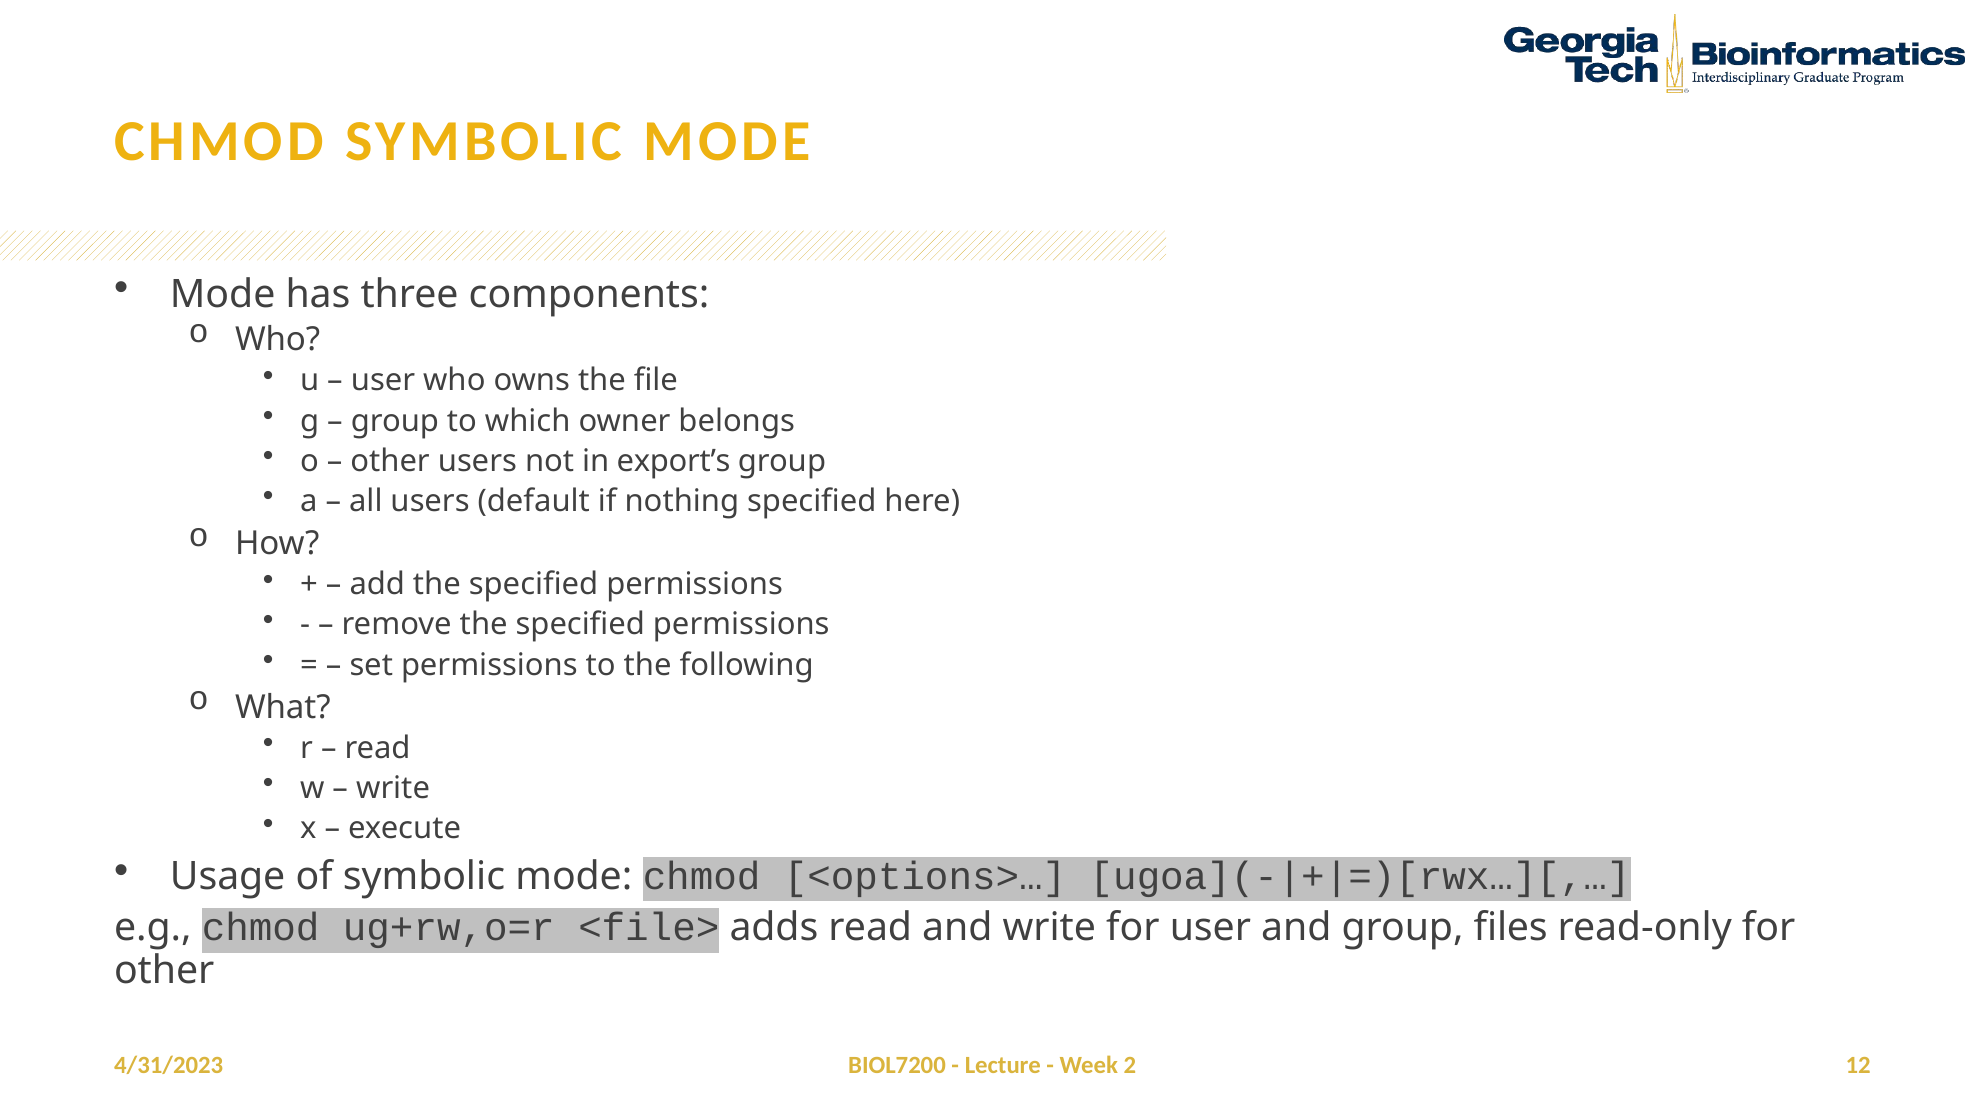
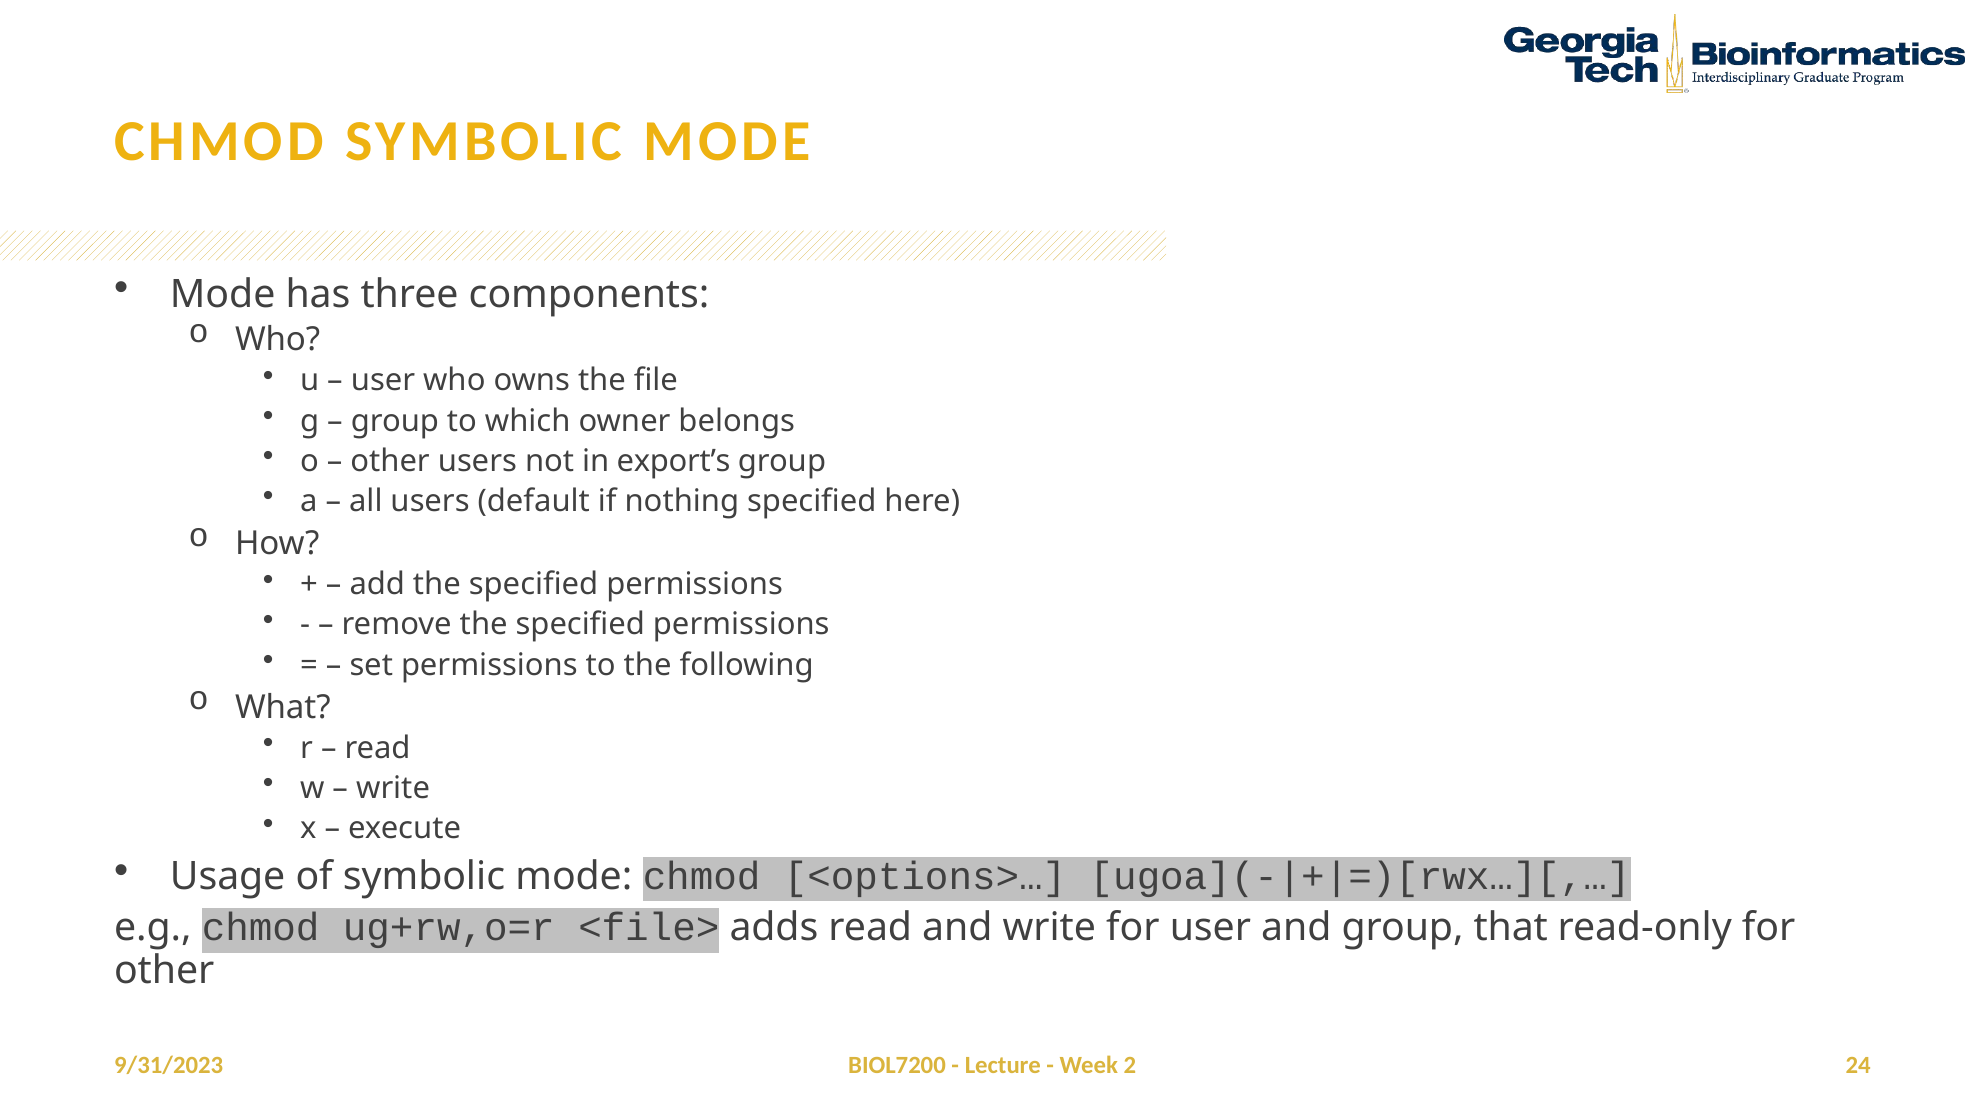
files: files -> that (1511, 928)
12: 12 -> 24 (1858, 1066)
4/31/2023: 4/31/2023 -> 9/31/2023 (169, 1066)
